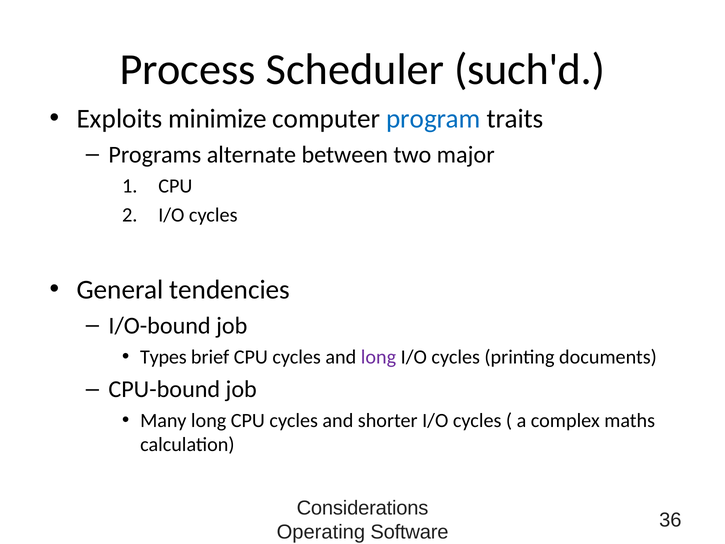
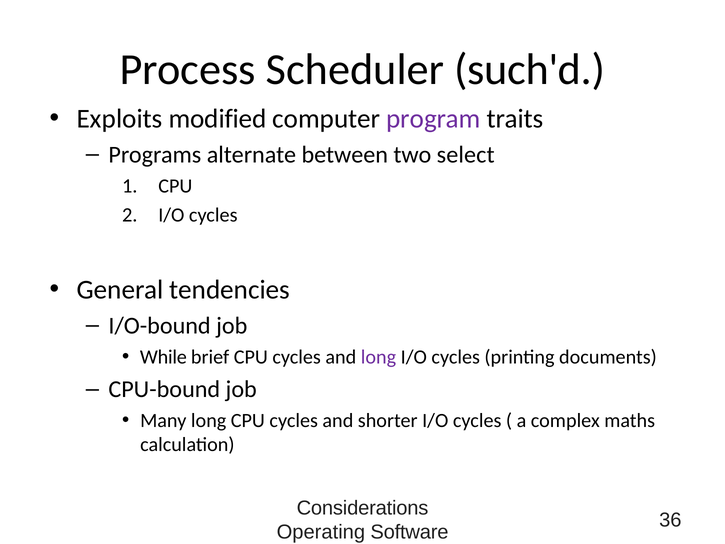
minimize: minimize -> modified (218, 119)
program colour: blue -> purple (433, 119)
major: major -> select (466, 155)
Types: Types -> While (163, 357)
